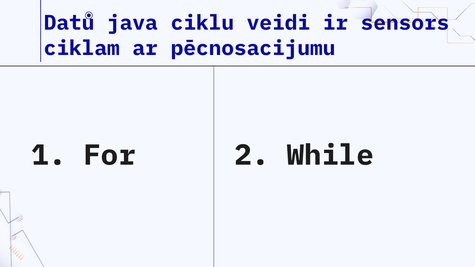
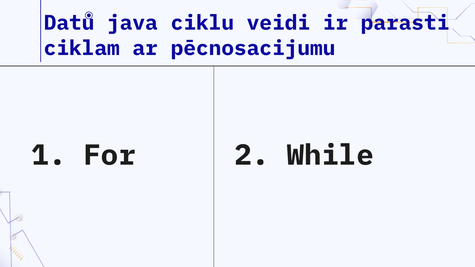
sensors: sensors -> parasti (405, 23)
